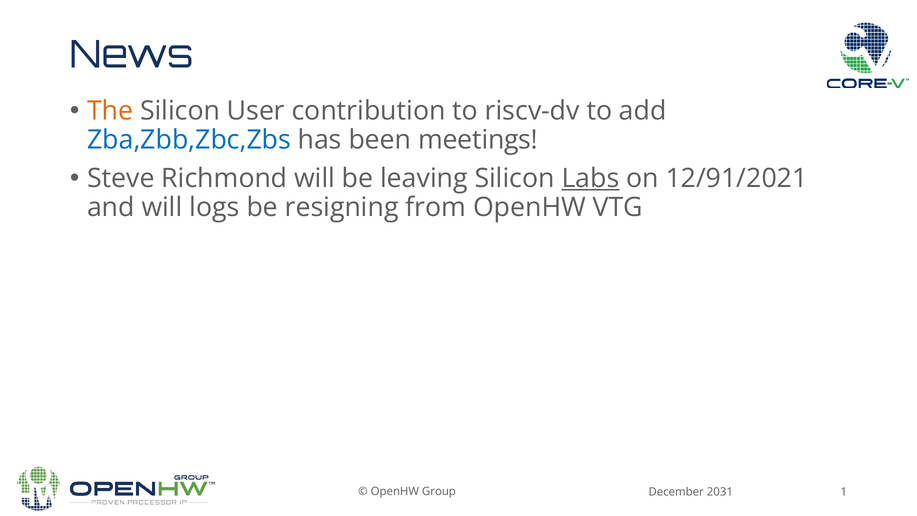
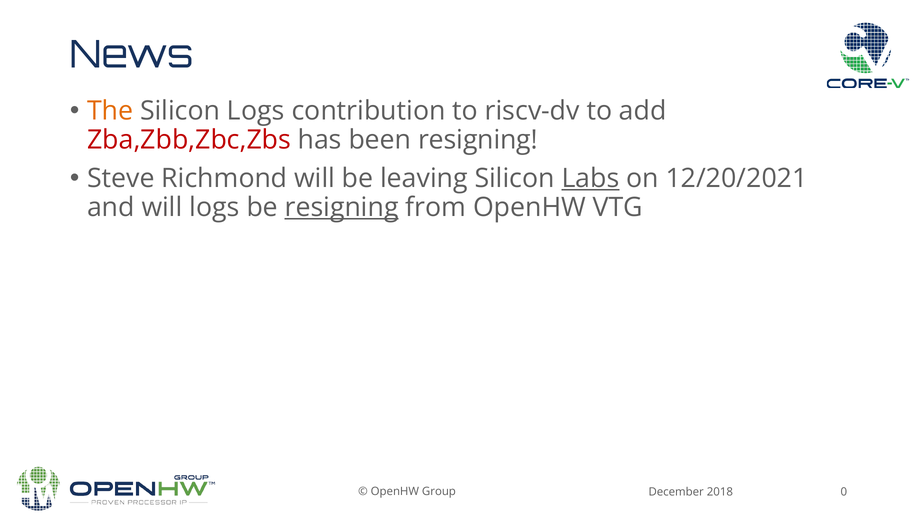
Silicon User: User -> Logs (256, 111)
Zba,Zbb,Zbc,Zbs colour: blue -> red (189, 140)
been meetings: meetings -> resigning (478, 140)
12/91/2021: 12/91/2021 -> 12/20/2021 (736, 178)
resigning underline: none -> present (342, 207)
1: 1 -> 0 (844, 492)
2031: 2031 -> 2018 (720, 492)
